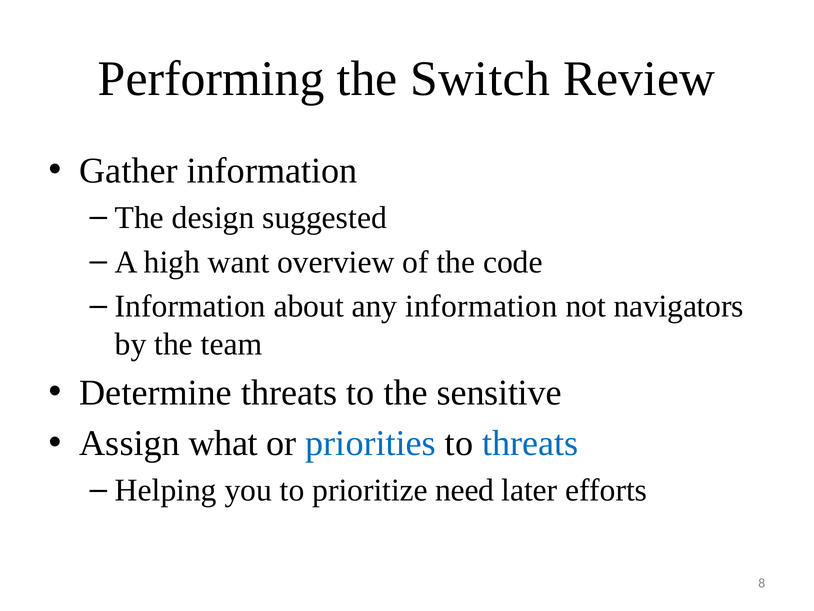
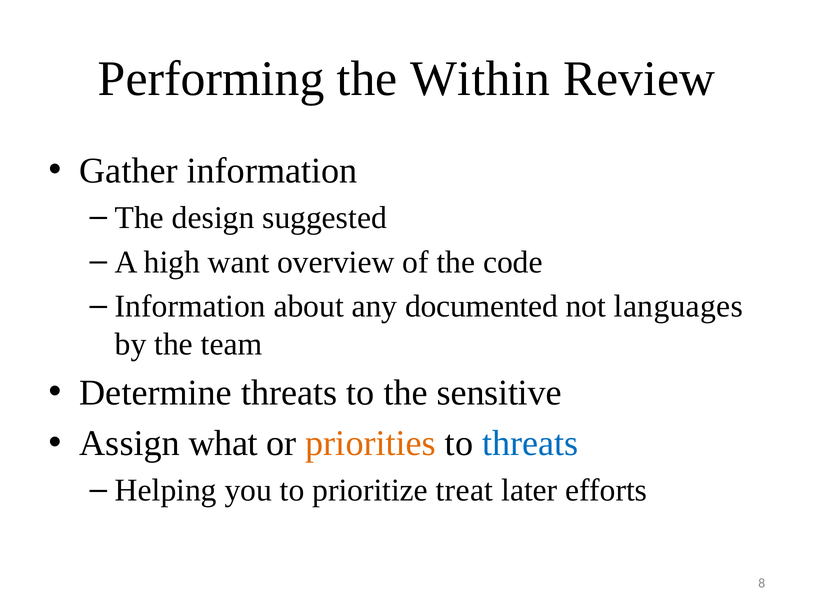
Switch: Switch -> Within (480, 79)
any information: information -> documented (482, 306)
navigators: navigators -> languages (678, 306)
priorities colour: blue -> orange (371, 443)
need: need -> treat (465, 490)
